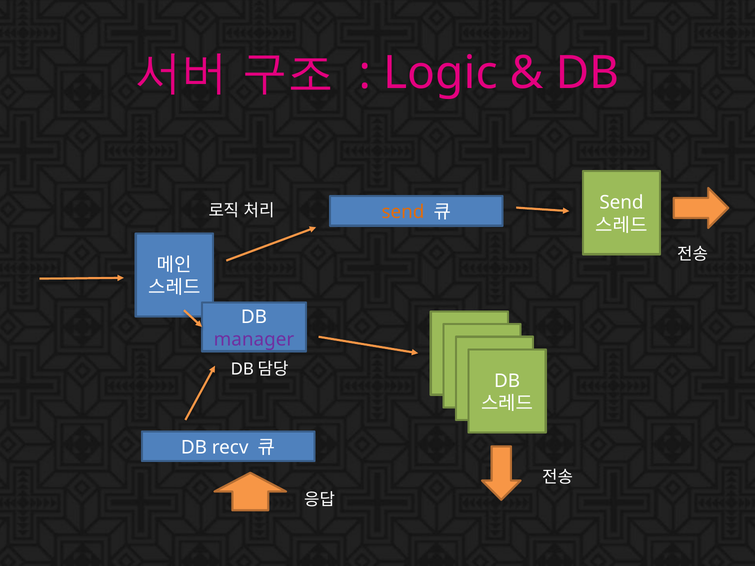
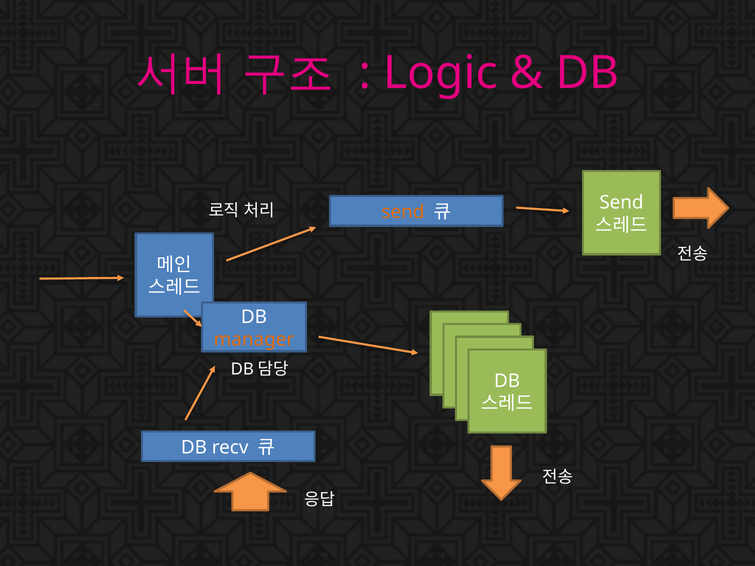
manager colour: purple -> orange (254, 340)
